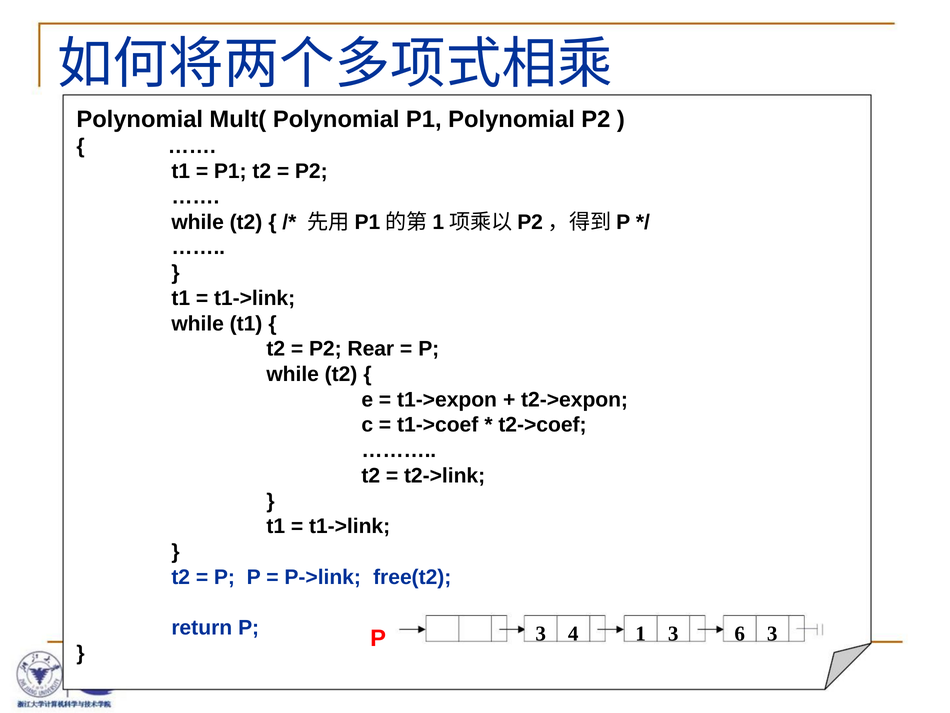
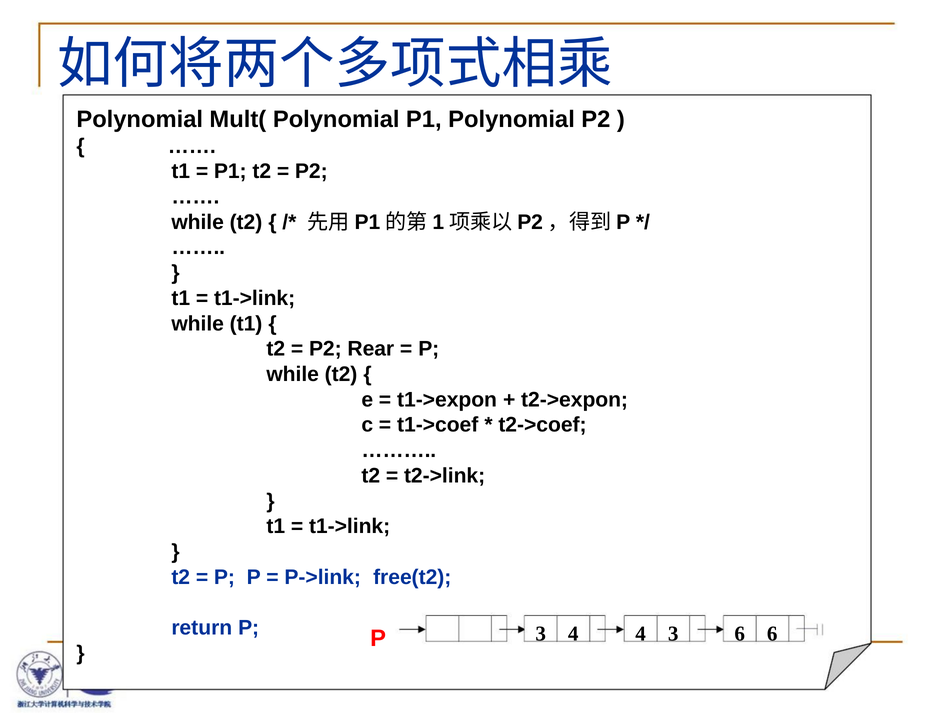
4 1: 1 -> 4 (641, 634)
6 3: 3 -> 6 (772, 634)
